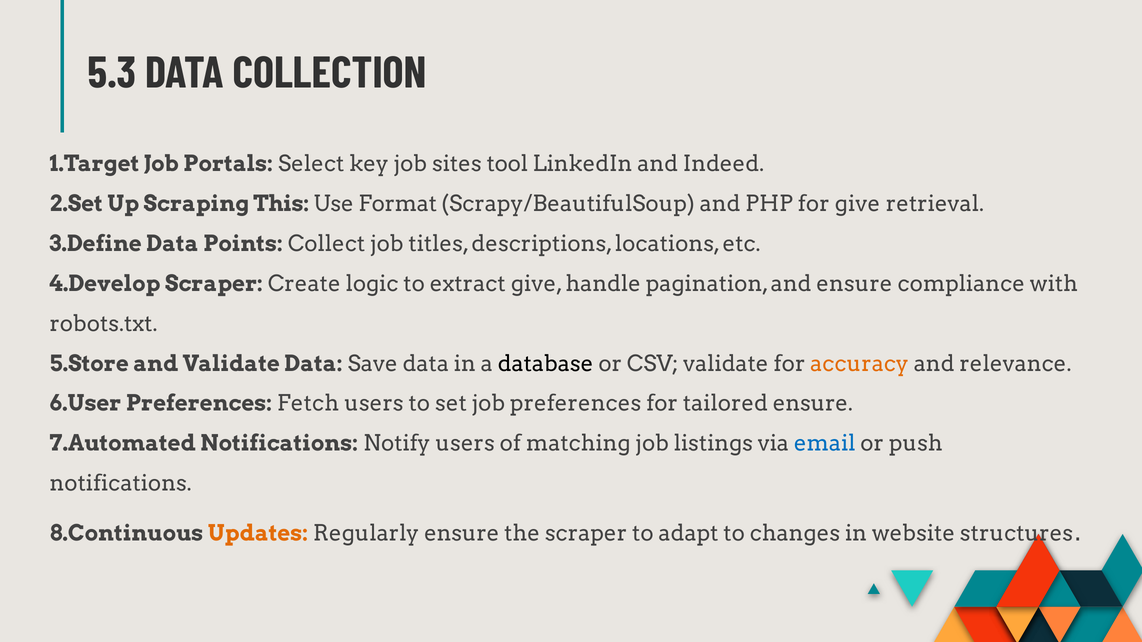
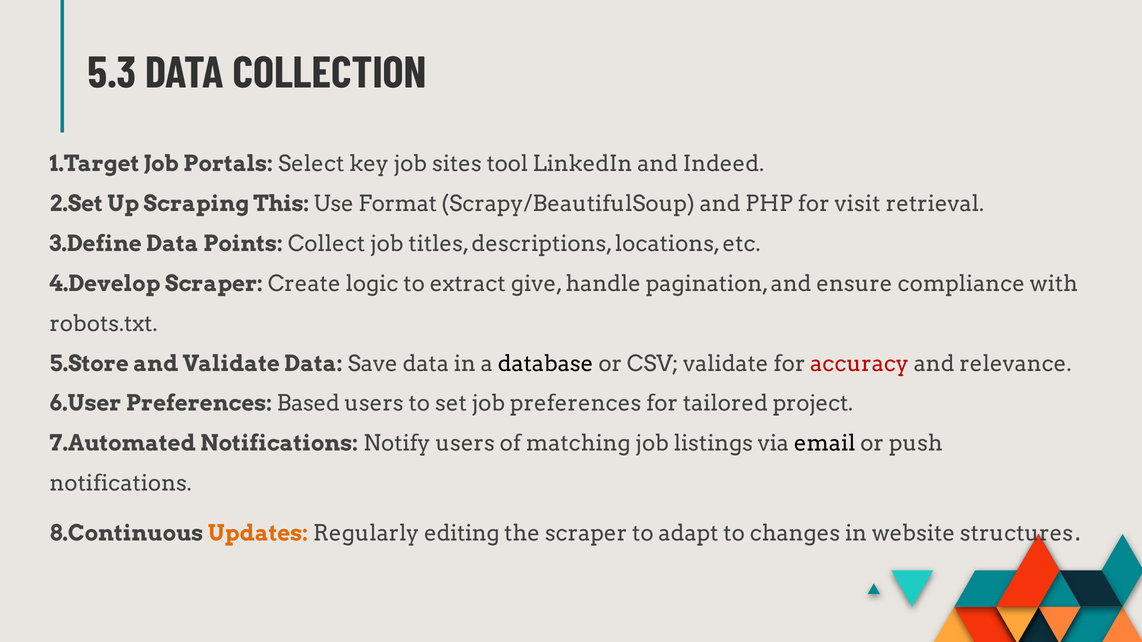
for give: give -> visit (858, 204)
accuracy colour: orange -> red (860, 364)
Fetch: Fetch -> Based (308, 404)
tailored ensure: ensure -> project (813, 404)
email colour: blue -> black (825, 444)
Regularly ensure: ensure -> editing (462, 534)
